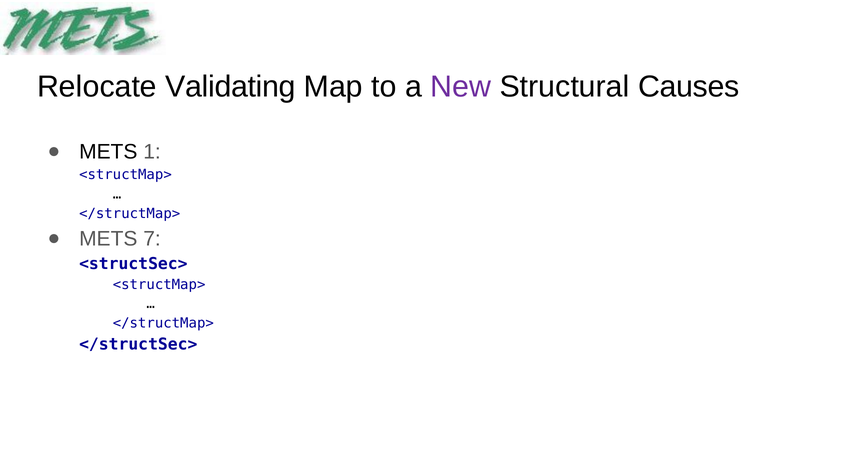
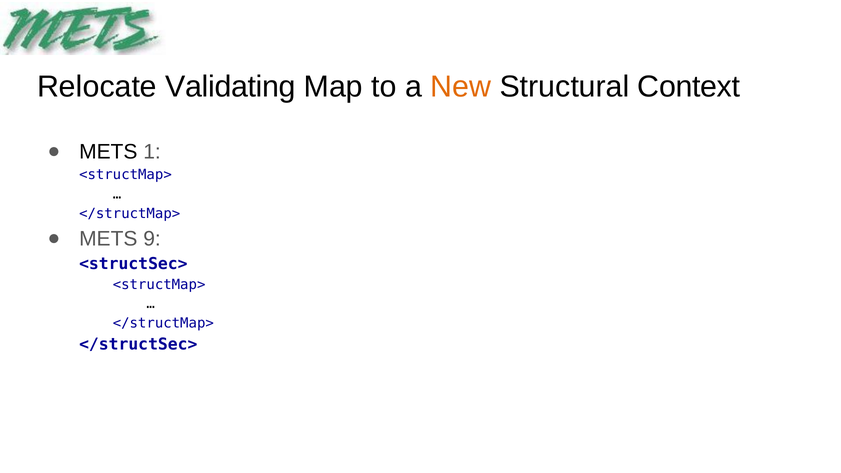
New colour: purple -> orange (461, 87)
Causes: Causes -> Context (689, 87)
7: 7 -> 9 (152, 239)
